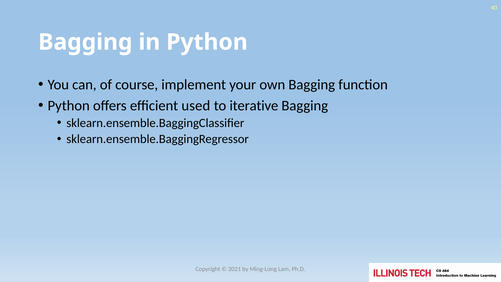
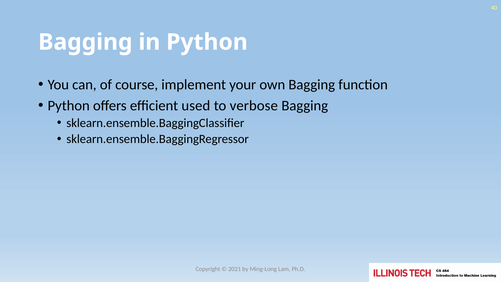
iterative: iterative -> verbose (254, 106)
